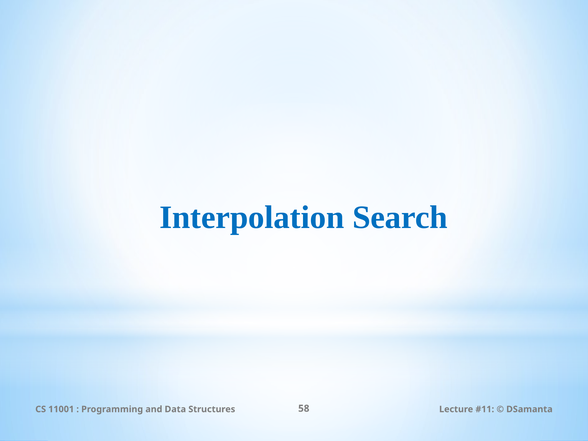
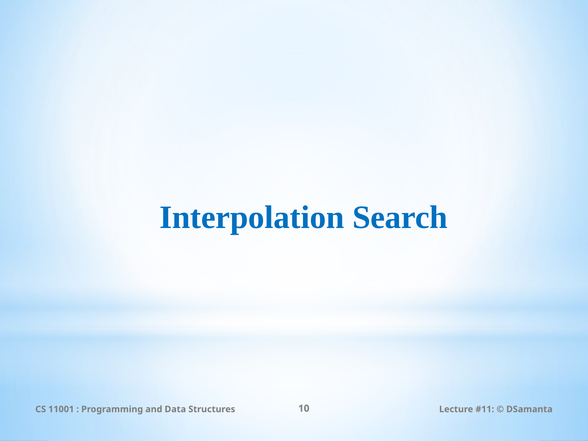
58: 58 -> 10 (304, 409)
